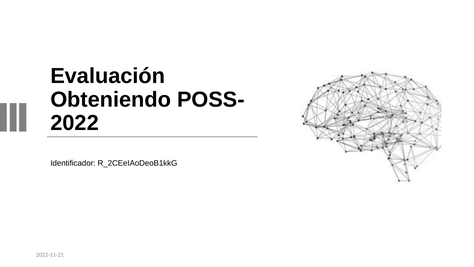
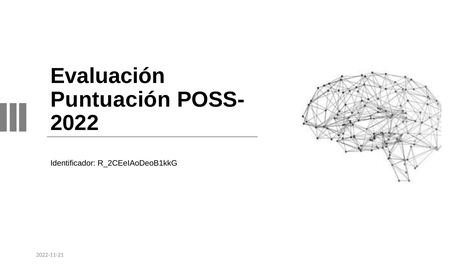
Obteniendo: Obteniendo -> Puntuación (111, 99)
